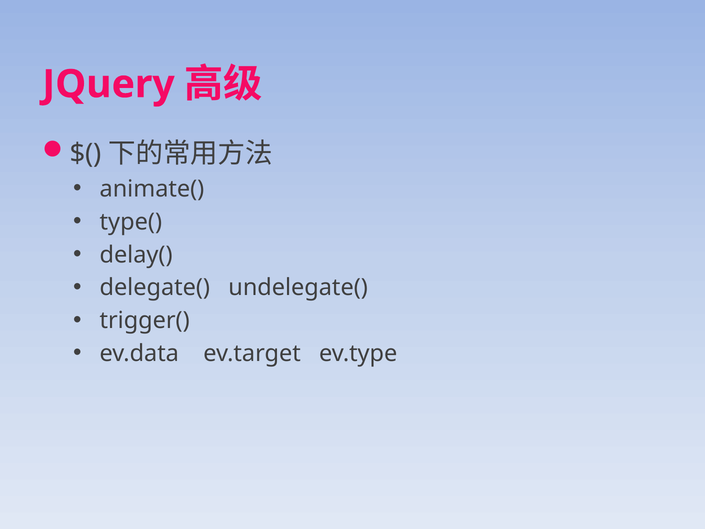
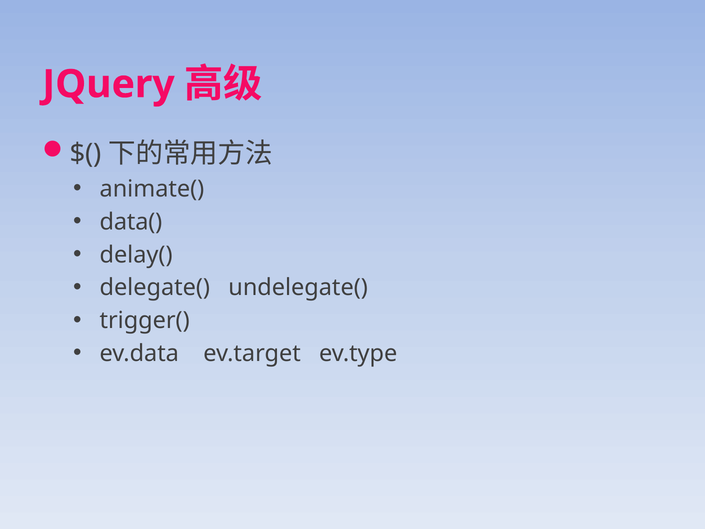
type(: type( -> data( (131, 222)
